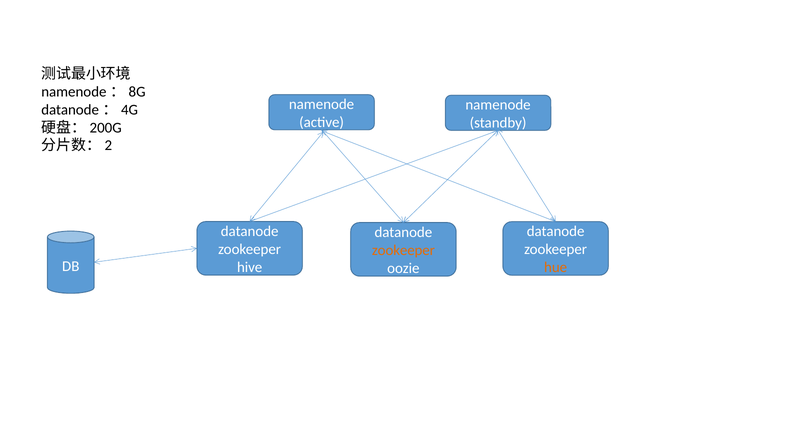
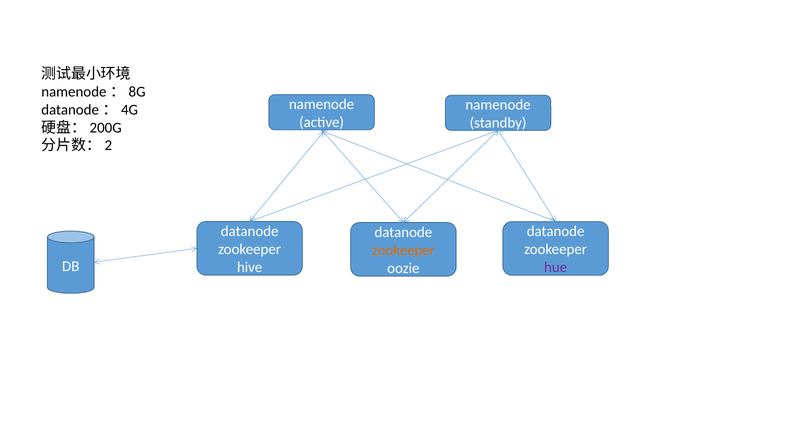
hue colour: orange -> purple (556, 267)
